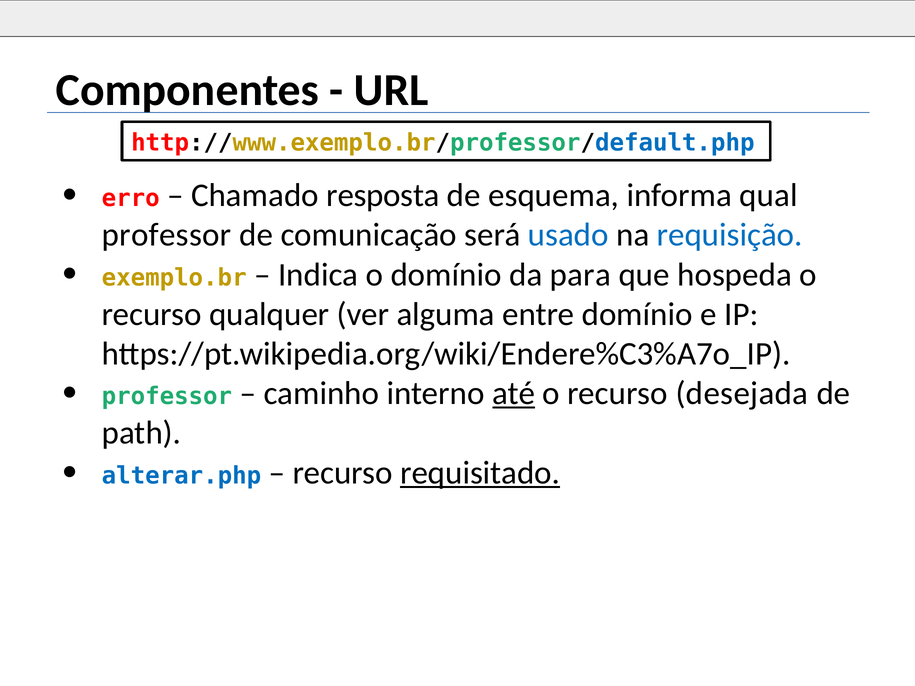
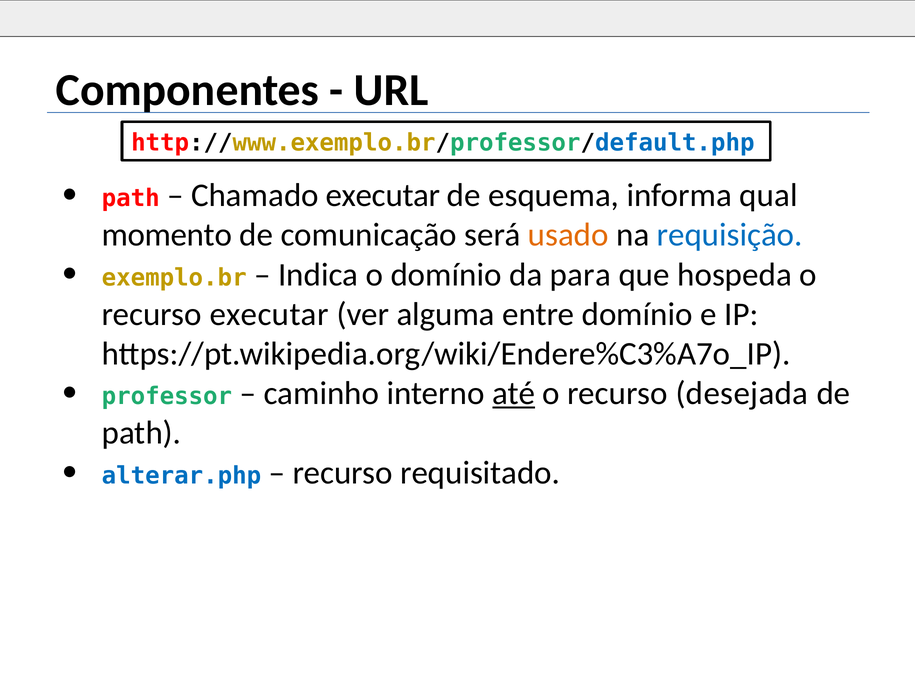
erro: erro -> path (131, 198)
Chamado resposta: resposta -> executar (383, 195)
professor: professor -> momento (167, 235)
usado colour: blue -> orange (568, 235)
recurso qualquer: qualquer -> executar (269, 314)
requisitado underline: present -> none (480, 473)
